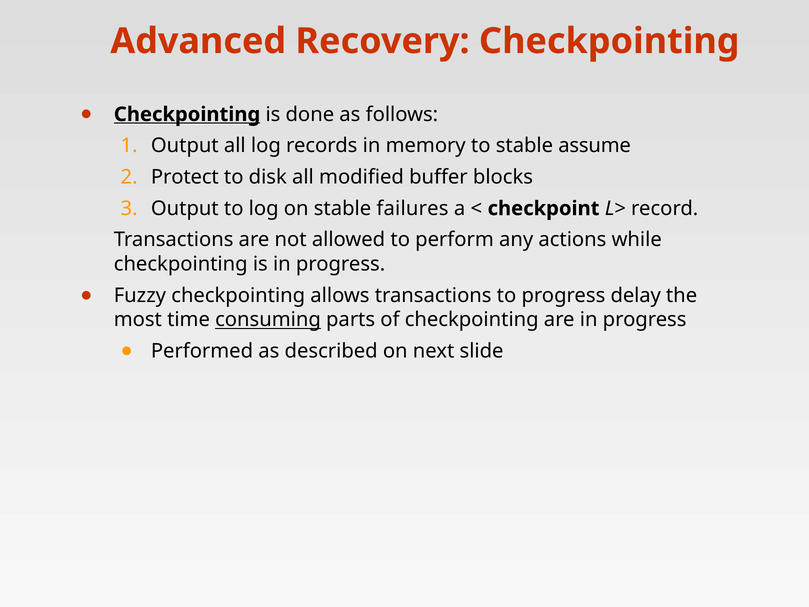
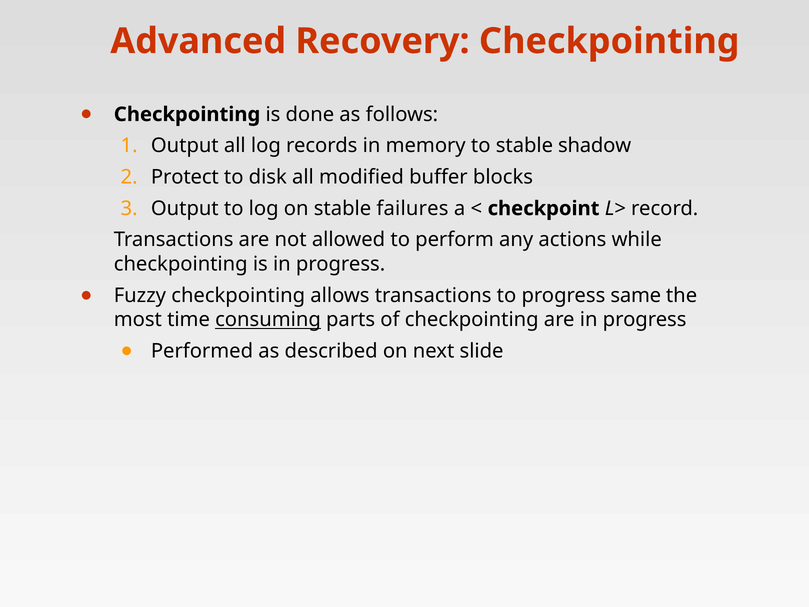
Checkpointing underline: present -> none (187, 114)
assume: assume -> shadow (595, 146)
delay: delay -> same (636, 295)
